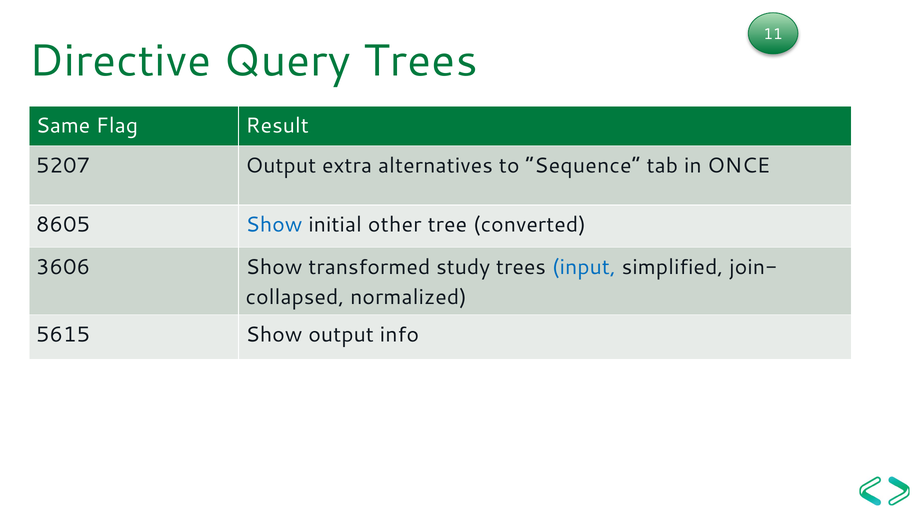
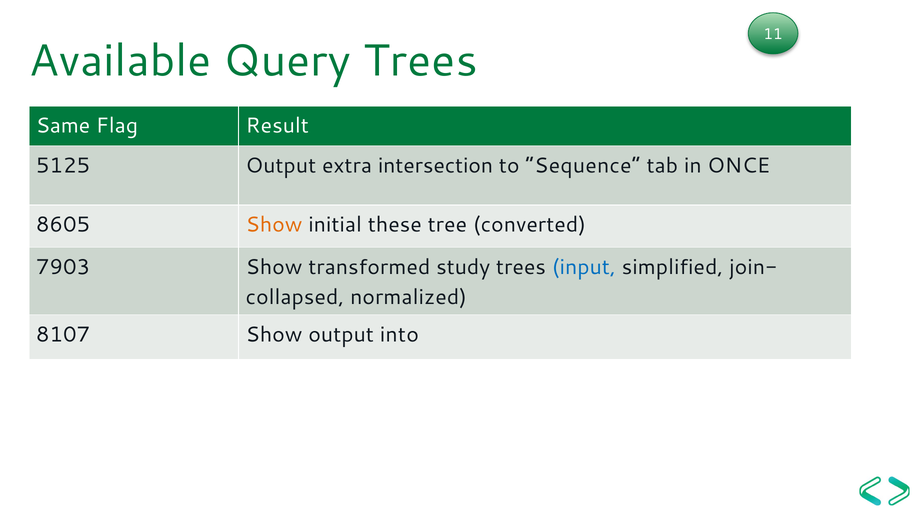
Directive: Directive -> Available (120, 61)
5207: 5207 -> 5125 (63, 165)
alternatives: alternatives -> intersection (436, 165)
Show colour: blue -> orange (274, 225)
other: other -> these (395, 225)
3606: 3606 -> 7903 (63, 267)
5615: 5615 -> 8107 (63, 334)
info: info -> into (399, 334)
